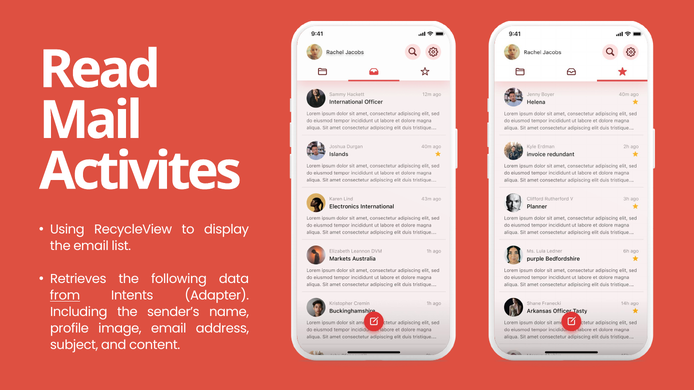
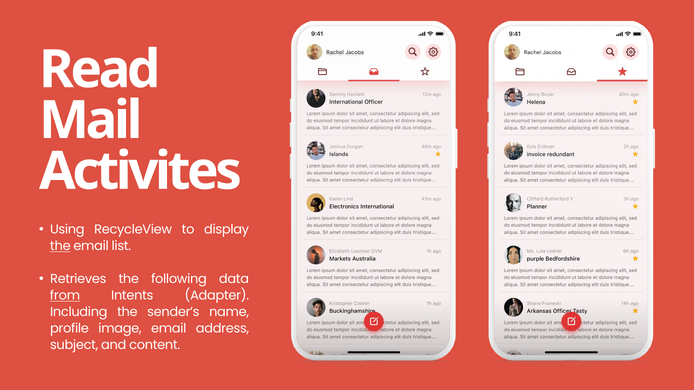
the underline: none -> present (60, 246)
